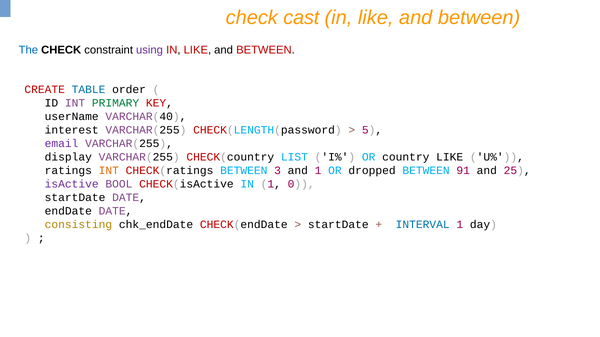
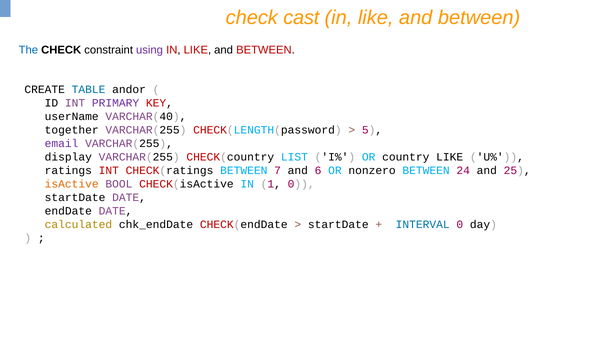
CREATE colour: red -> black (45, 90)
order: order -> andor (129, 90)
PRIMARY colour: green -> purple (116, 103)
interest: interest -> together (72, 130)
INT colour: orange -> red (109, 171)
3: 3 -> 7 (278, 171)
and 1: 1 -> 6 (318, 171)
dropped: dropped -> nonzero (372, 171)
91: 91 -> 24 (463, 171)
isActive colour: purple -> orange (72, 184)
consisting: consisting -> calculated (78, 225)
INTERVAL 1: 1 -> 0 (460, 225)
